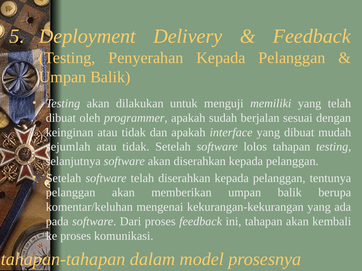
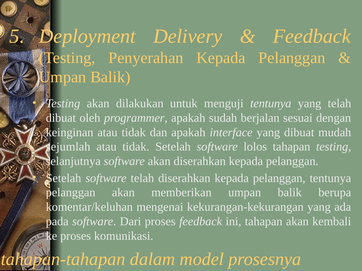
menguji memiliki: memiliki -> tentunya (271, 104)
